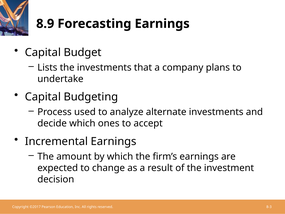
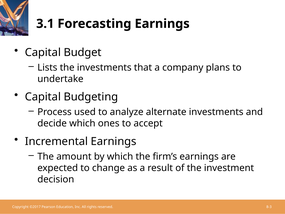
8.9: 8.9 -> 3.1 (45, 24)
